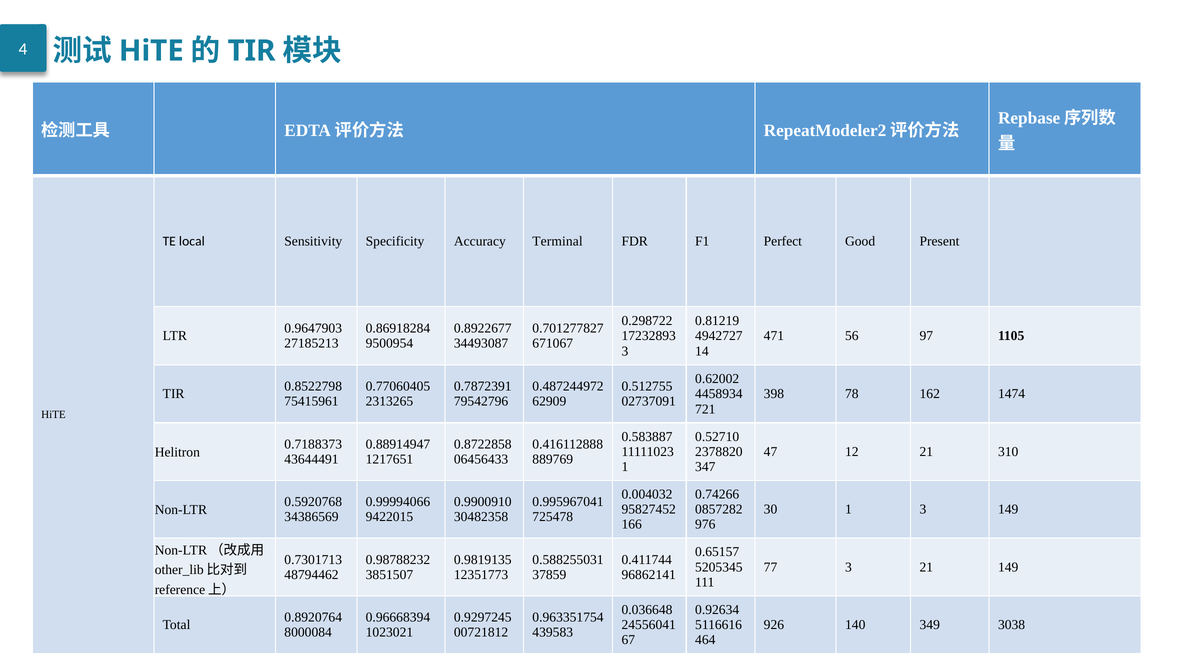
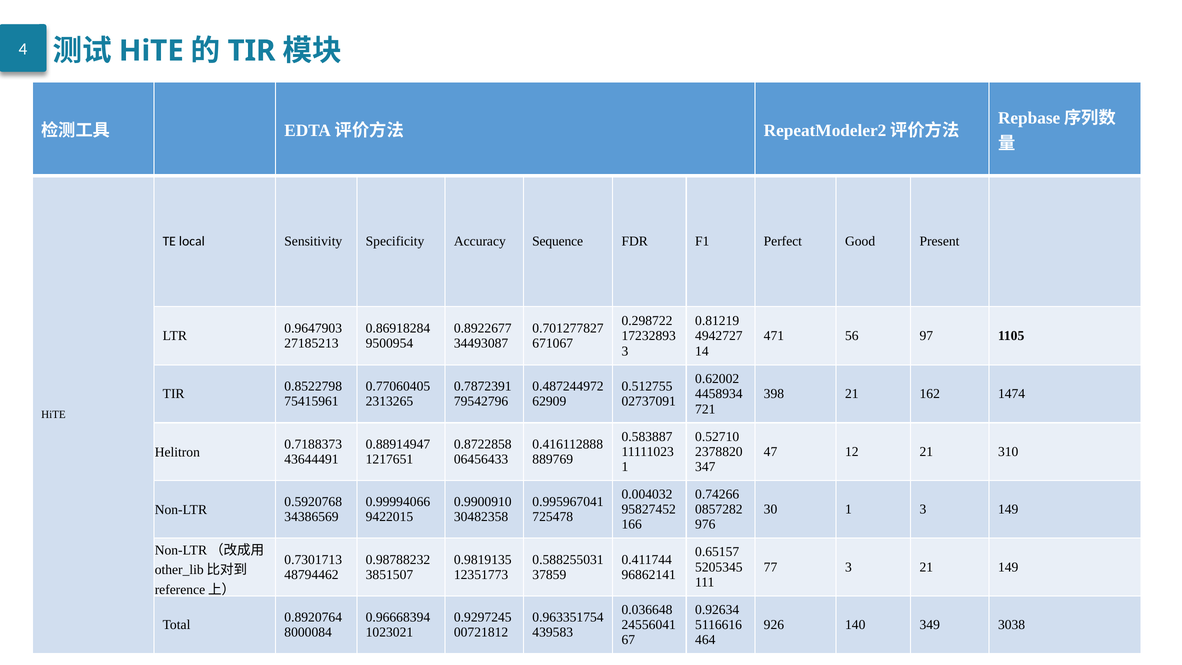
Terminal: Terminal -> Sequence (558, 241)
398 78: 78 -> 21 (852, 394)
